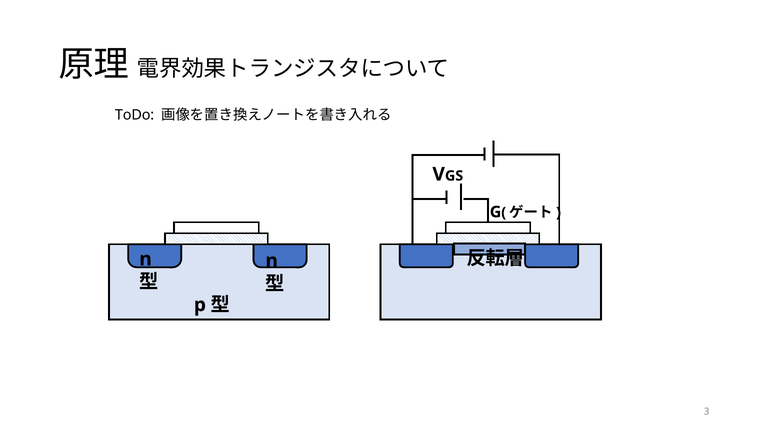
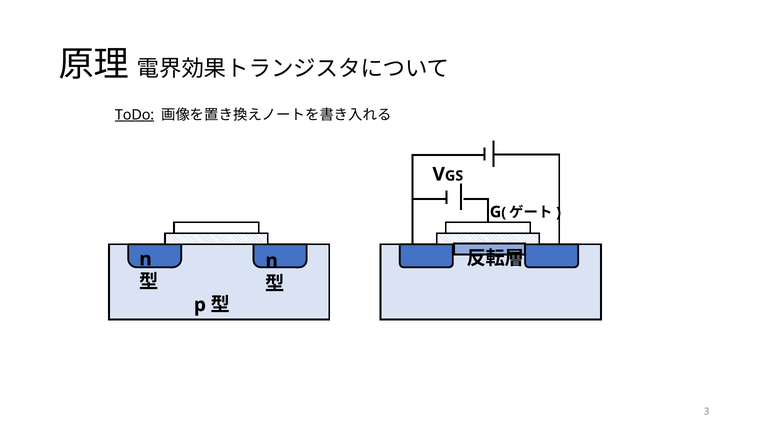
ToDo underline: none -> present (135, 115)
